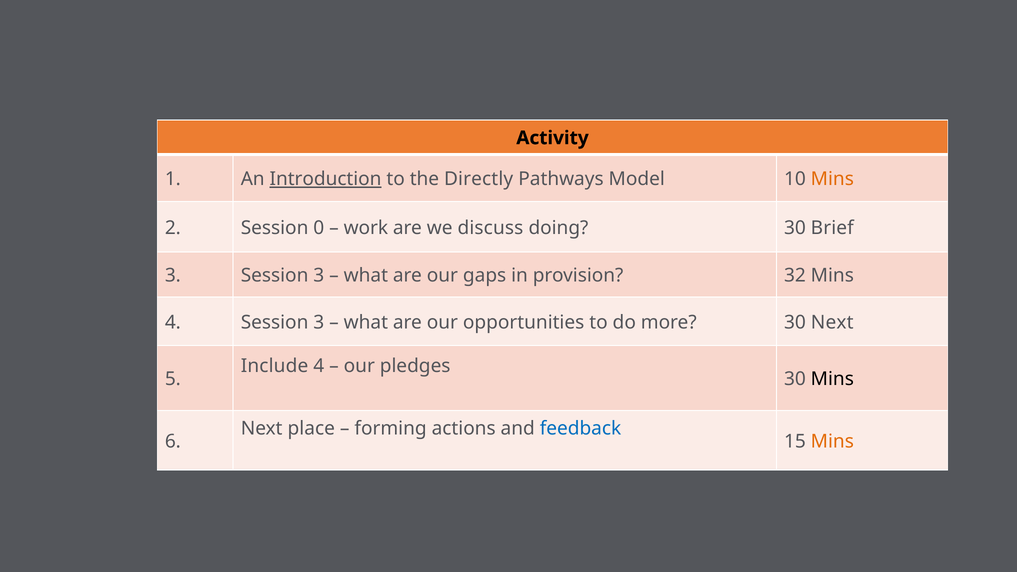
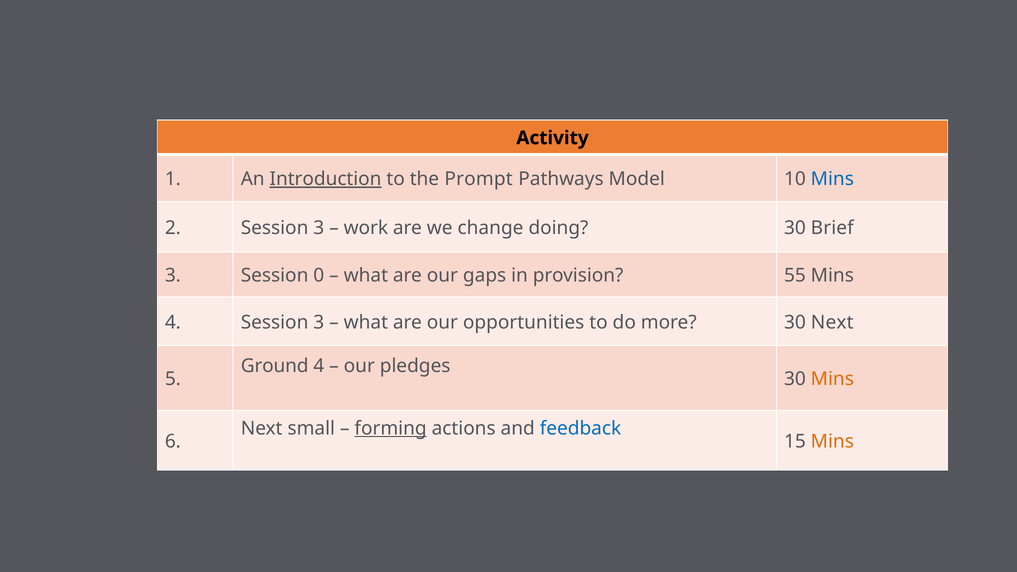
Directly: Directly -> Prompt (479, 179)
Mins colour: orange -> blue (832, 179)
2 Session 0: 0 -> 3 (319, 228)
discuss: discuss -> change (491, 228)
3 Session 3: 3 -> 0 (319, 276)
32: 32 -> 55 (795, 276)
Include: Include -> Ground (275, 366)
Mins colour: black -> orange (832, 379)
place: place -> small (311, 428)
forming underline: none -> present (391, 428)
